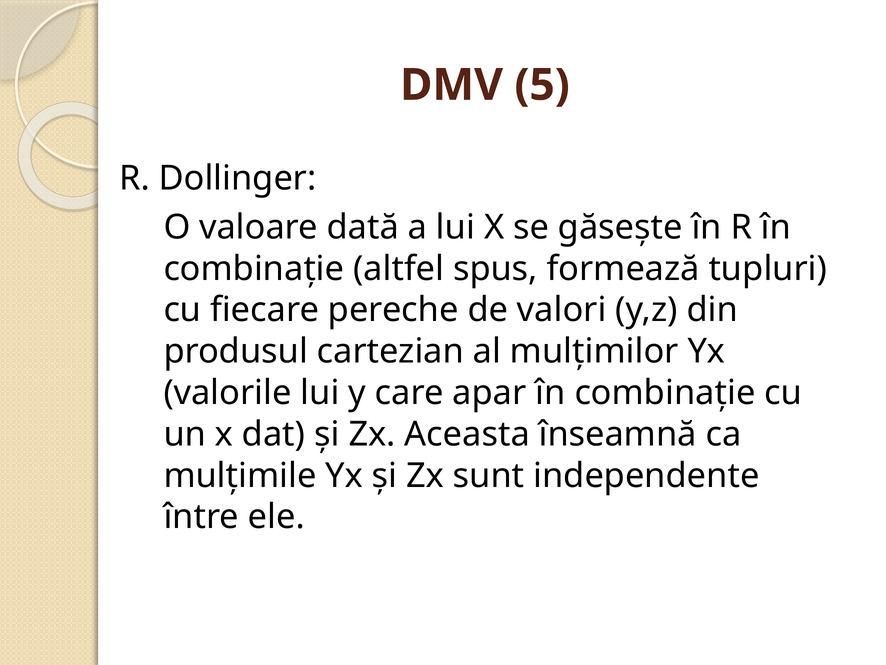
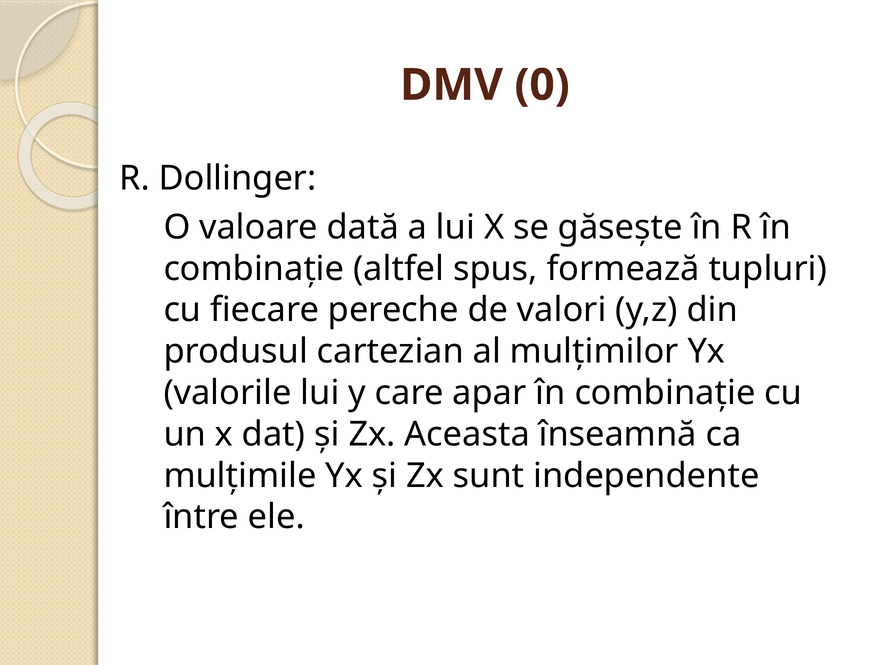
5: 5 -> 0 (542, 85)
